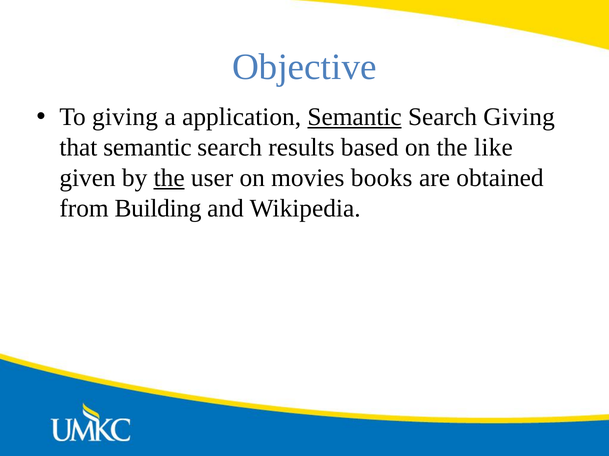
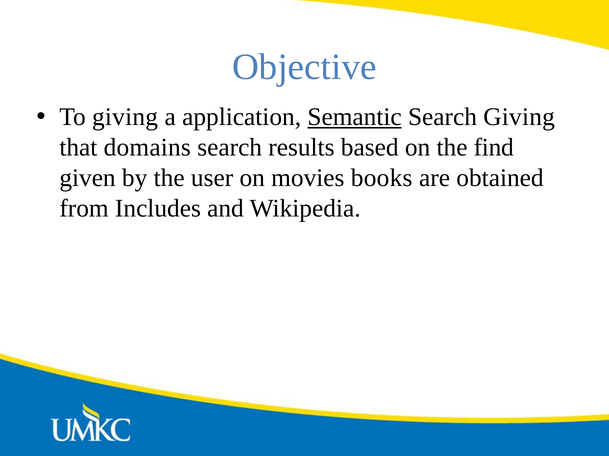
that semantic: semantic -> domains (147, 148)
like: like -> find (494, 148)
the underline: present -> none (169, 178)
Building: Building -> Includes (158, 209)
